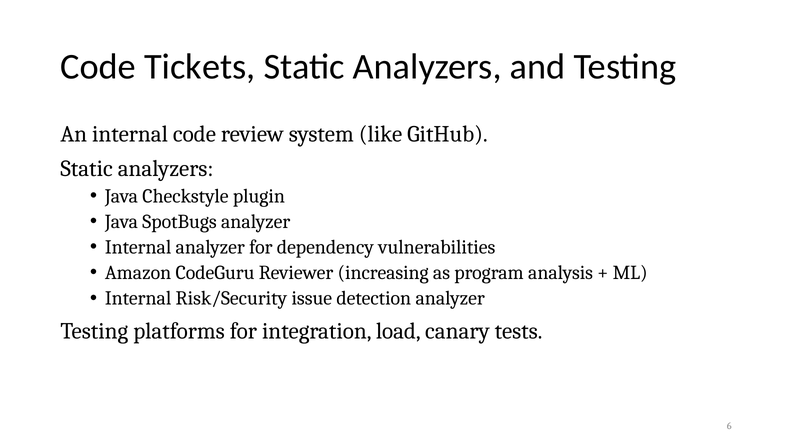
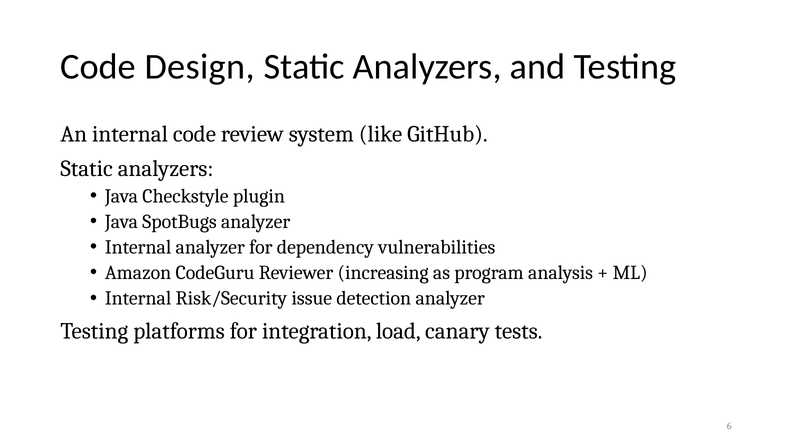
Tickets: Tickets -> Design (200, 67)
